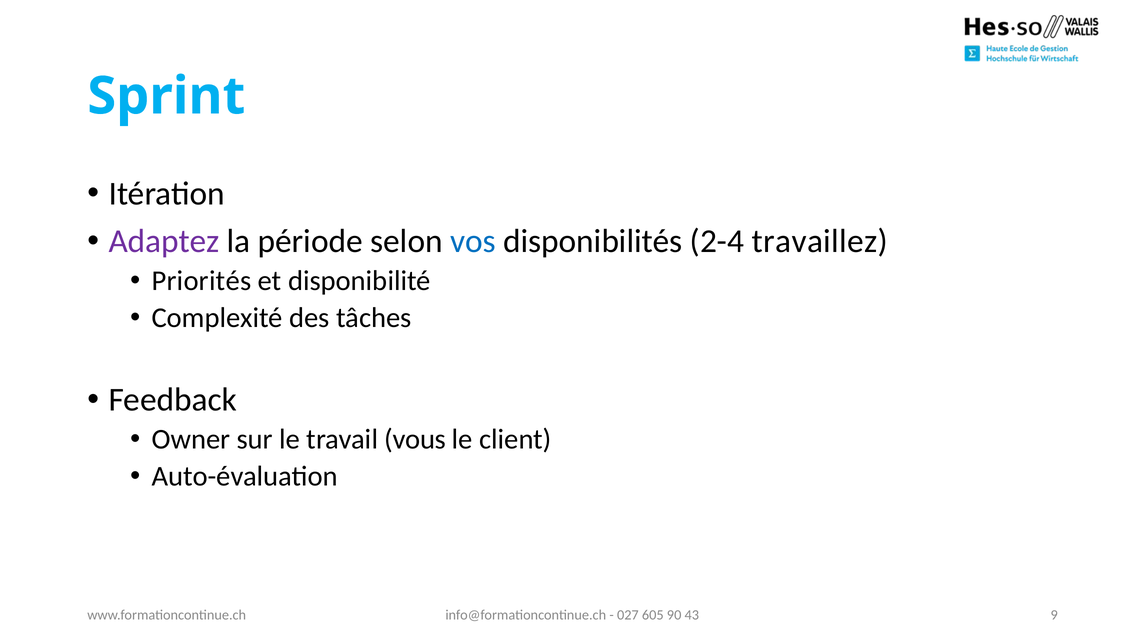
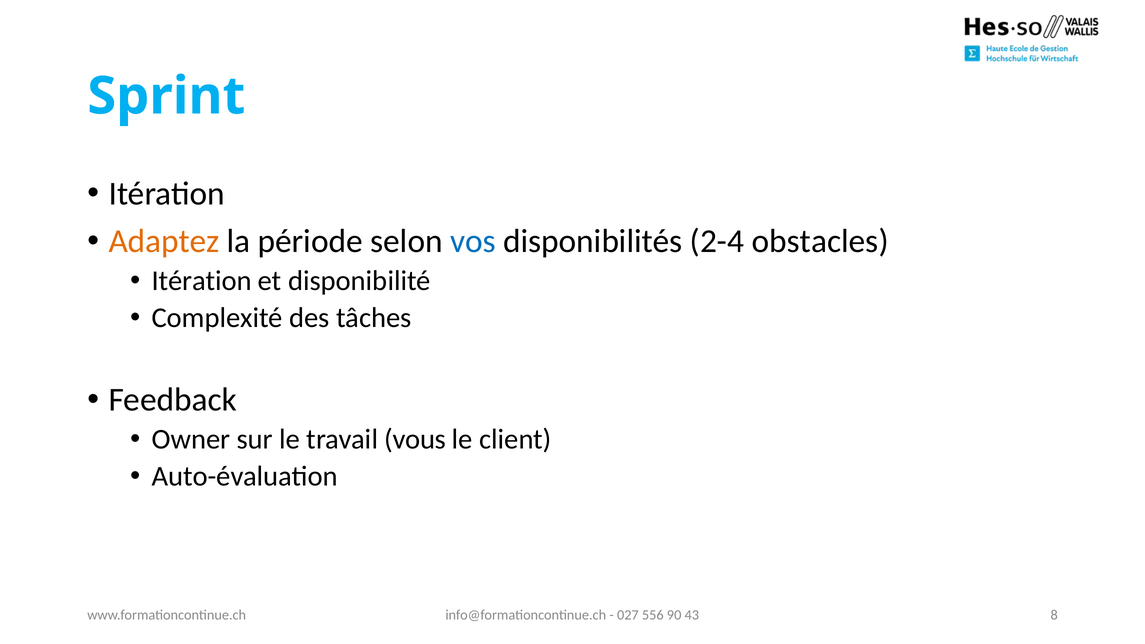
Adaptez colour: purple -> orange (164, 241)
travaillez: travaillez -> obstacles (820, 241)
Priorités: Priorités -> Itération (202, 281)
605: 605 -> 556 (653, 615)
9: 9 -> 8 (1054, 615)
